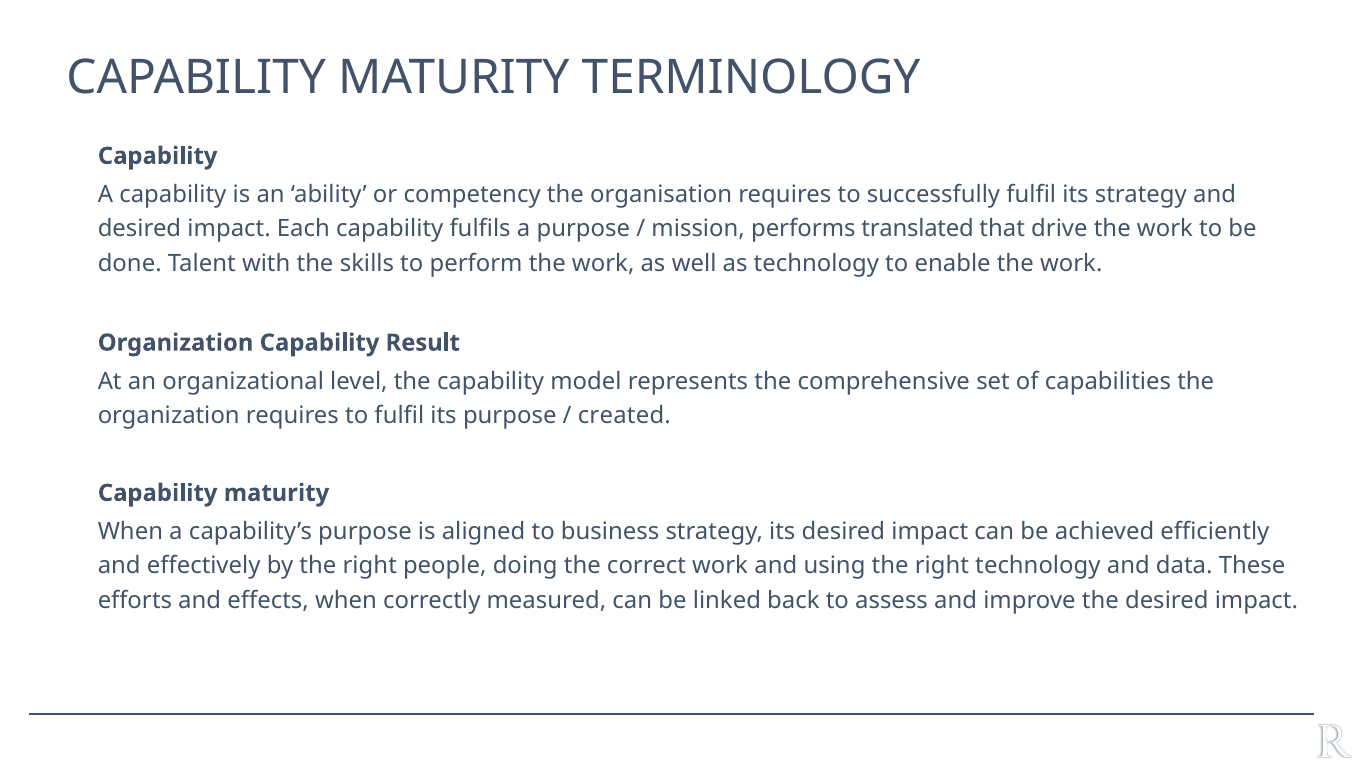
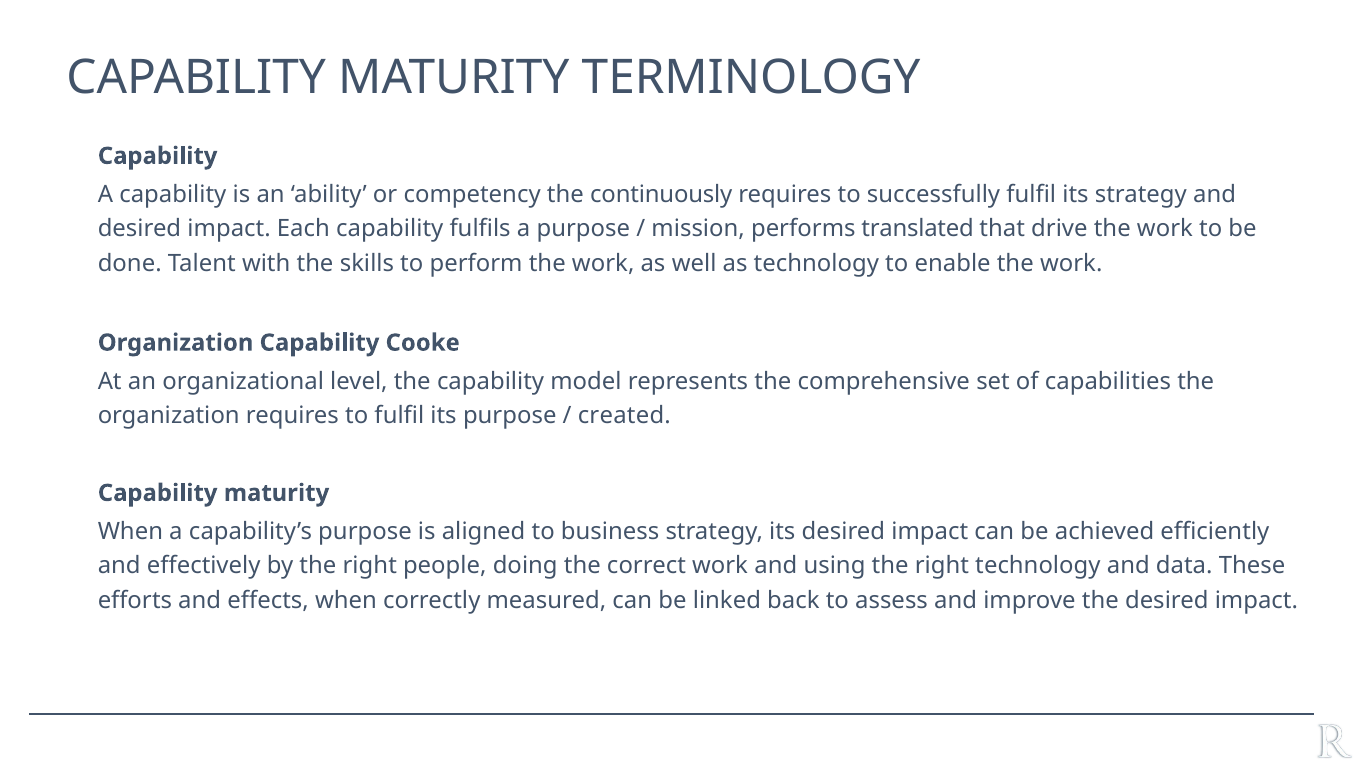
organisation: organisation -> continuously (661, 194)
Result: Result -> Cooke (423, 343)
